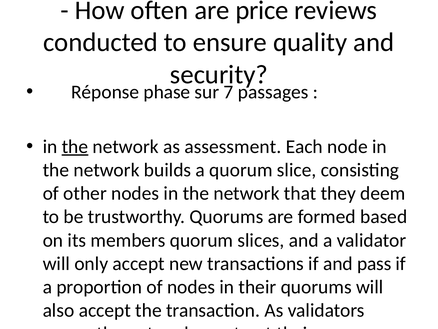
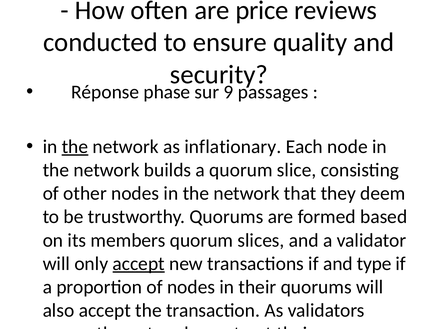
7: 7 -> 9 (229, 92)
assessment: assessment -> inflationary (233, 146)
accept underline: none -> present (139, 263)
and pass: pass -> type (374, 263)
